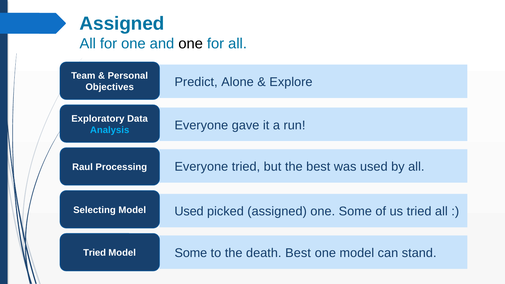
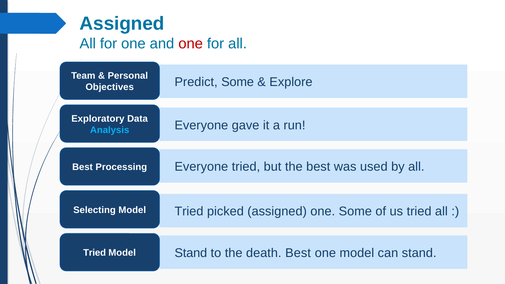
one colour: black -> red (191, 44)
Predict Alone: Alone -> Some (238, 82)
Raul: Raul -> Best (83, 167)
Used: Used -> Tried (189, 212)
Some: Some -> Stand (191, 253)
